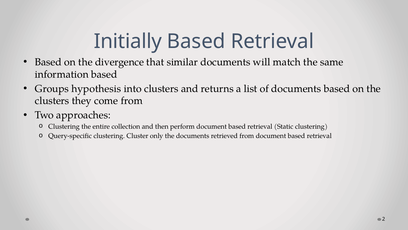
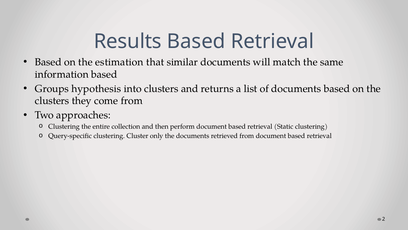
Initially: Initially -> Results (128, 41)
divergence: divergence -> estimation (119, 62)
